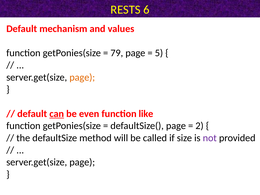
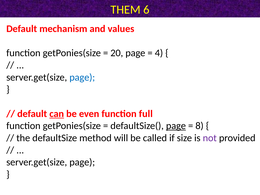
RESTS: RESTS -> THEM (126, 10)
79: 79 -> 20 (117, 53)
5: 5 -> 4 (159, 53)
page colour: orange -> blue (82, 77)
like: like -> full (146, 114)
page underline: none -> present (176, 126)
2: 2 -> 8 (200, 126)
